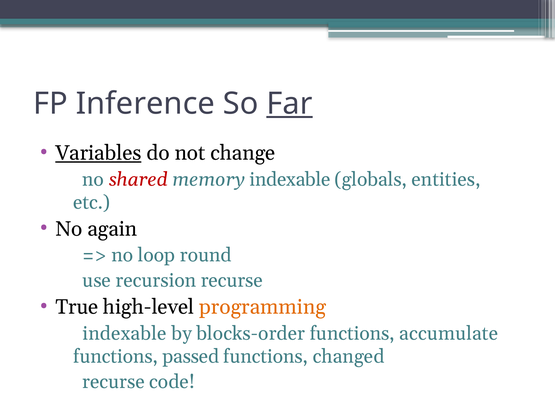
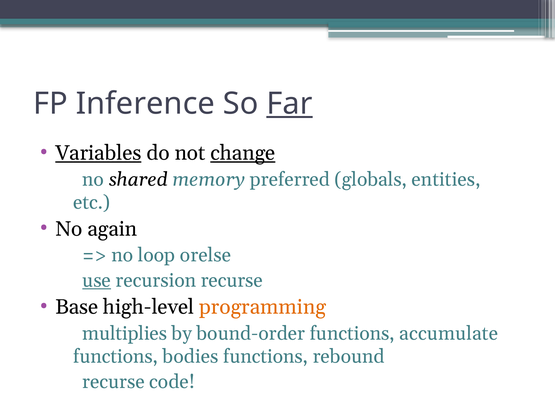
change underline: none -> present (243, 153)
shared colour: red -> black (138, 179)
memory indexable: indexable -> preferred (290, 179)
round: round -> orelse (206, 255)
use underline: none -> present (97, 281)
True: True -> Base (77, 307)
indexable: indexable -> multiplies (125, 334)
blocks-order: blocks-order -> bound-order (251, 334)
passed: passed -> bodies (191, 357)
changed: changed -> rebound (349, 357)
